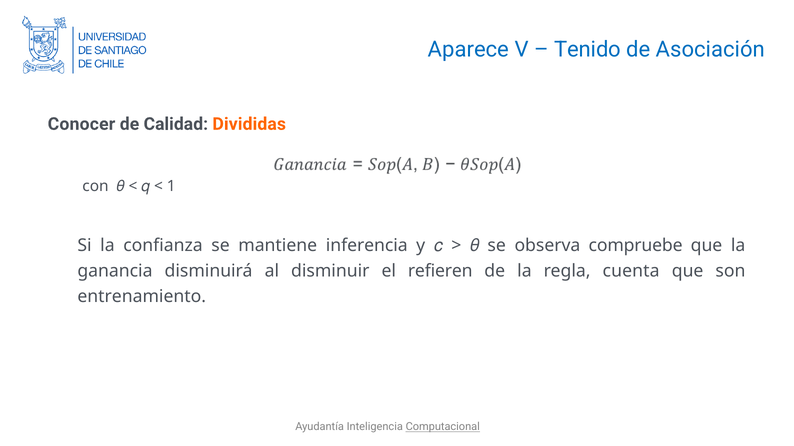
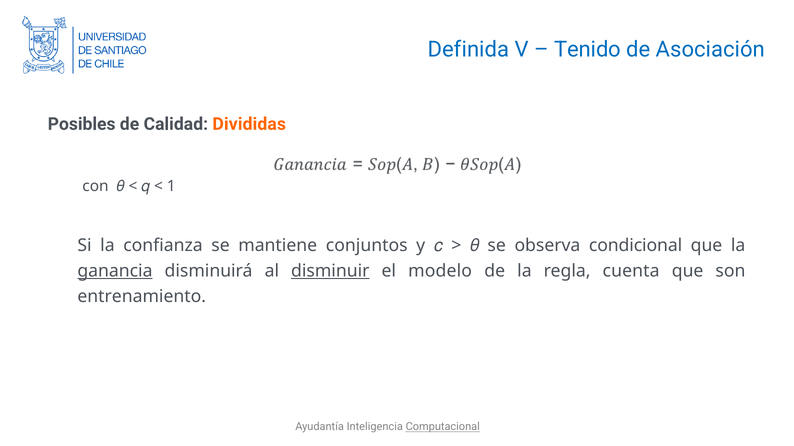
Aparece: Aparece -> Definida (468, 49)
Conocer: Conocer -> Posibles (82, 124)
inferencia: inferencia -> conjuntos (367, 246)
compruebe: compruebe -> condicional (636, 246)
ganancia underline: none -> present (115, 271)
disminuir underline: none -> present (330, 271)
refieren: refieren -> modelo (440, 271)
